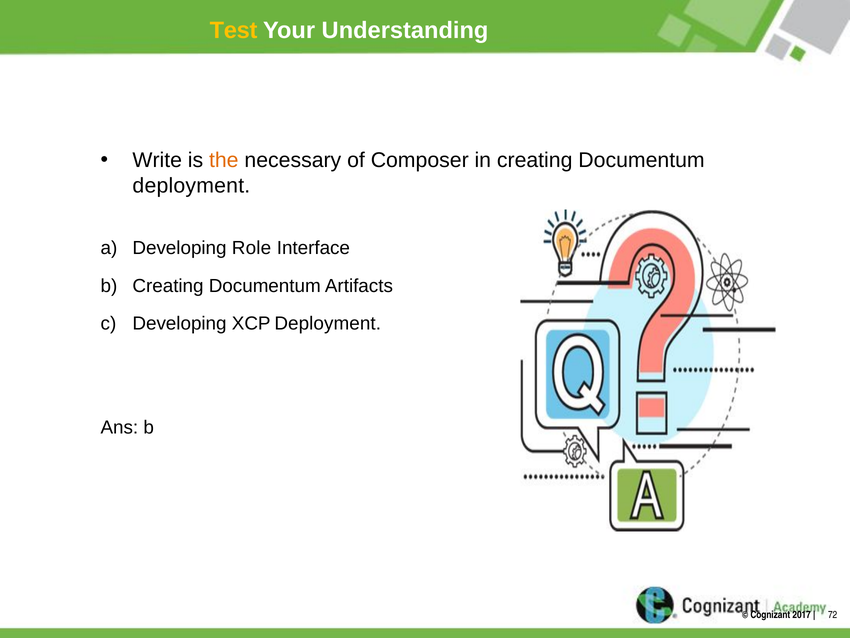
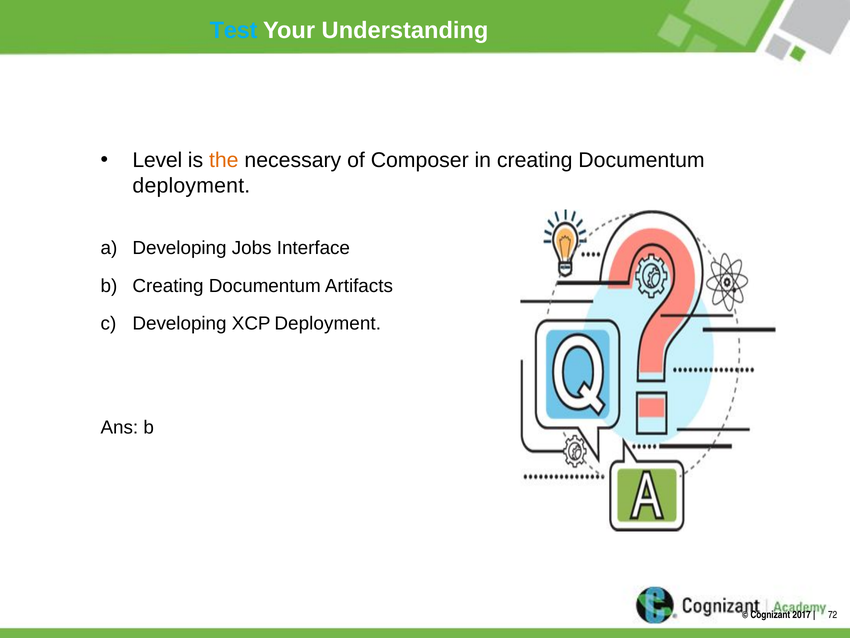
Test colour: yellow -> light blue (234, 31)
Write: Write -> Level (157, 160)
Role: Role -> Jobs (252, 248)
